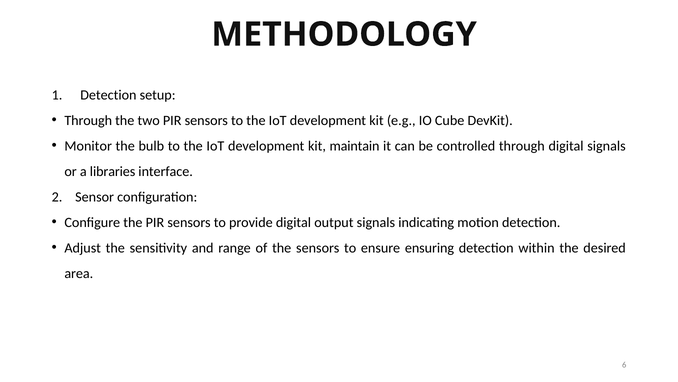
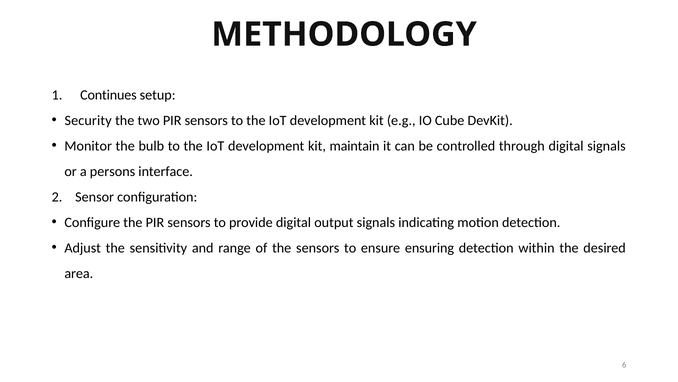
Detection: Detection -> Continues (108, 95)
Through: Through -> Security (88, 120)
libraries: libraries -> persons (113, 171)
